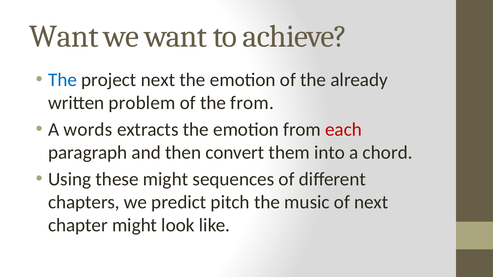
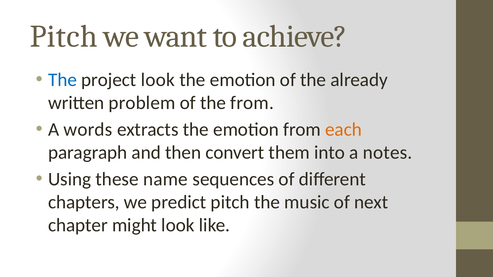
Want: Want -> Pitch (64, 36)
project next: next -> look (158, 80)
each colour: red -> orange (344, 130)
chord: chord -> notes (388, 153)
these might: might -> name (165, 180)
